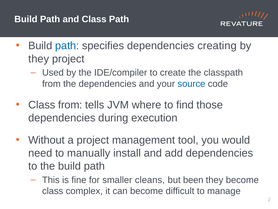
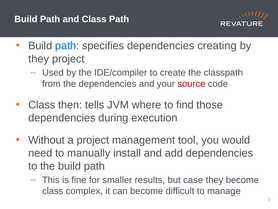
source colour: blue -> red (191, 84)
Class from: from -> then (70, 105)
cleans: cleans -> results (150, 180)
been: been -> case (193, 180)
